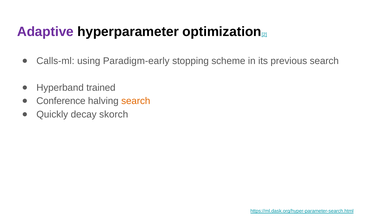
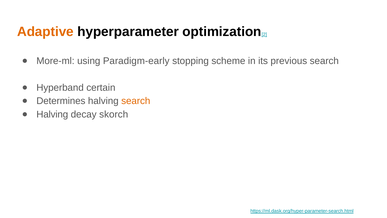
Adaptive colour: purple -> orange (45, 32)
Calls-ml: Calls-ml -> More-ml (55, 61)
trained: trained -> certain (101, 88)
Conference: Conference -> Determines (61, 101)
Quickly: Quickly -> Halving (52, 114)
